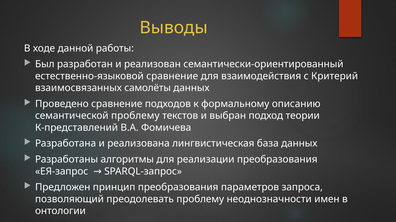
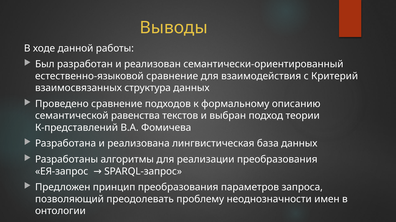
самолёты: самолёты -> структура (148, 88)
семантической проблему: проблему -> равенства (135, 116)
